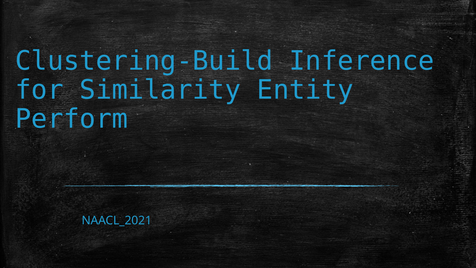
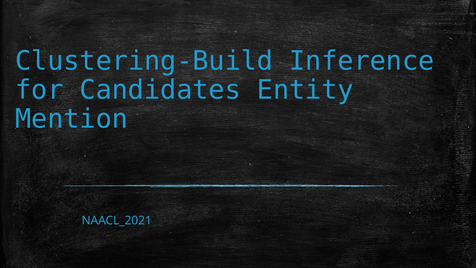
Similarity: Similarity -> Candidates (160, 90)
Perform: Perform -> Mention (72, 119)
